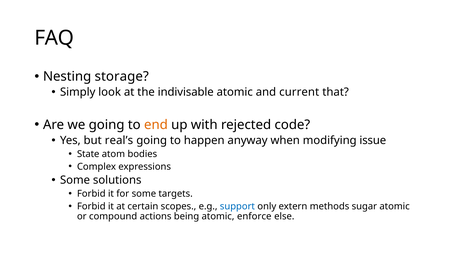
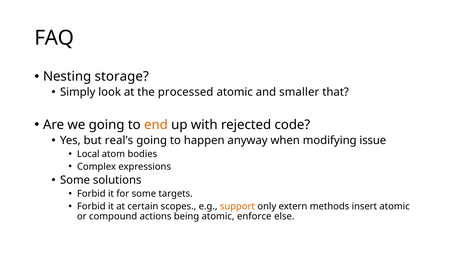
indivisable: indivisable -> processed (186, 92)
current: current -> smaller (299, 92)
State: State -> Local (88, 154)
support colour: blue -> orange (237, 206)
sugar: sugar -> insert (364, 206)
